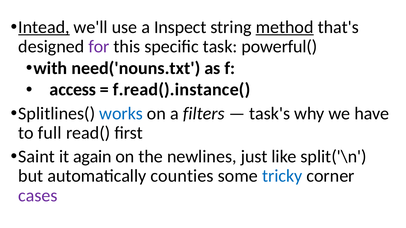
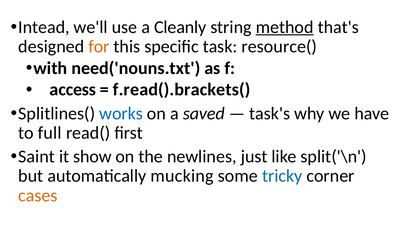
Intead underline: present -> none (44, 27)
Inspect: Inspect -> Cleanly (180, 27)
for colour: purple -> orange (99, 47)
powerful(: powerful( -> resource( (279, 47)
f.read().instance(: f.read().instance( -> f.read().brackets( (182, 90)
filters: filters -> saved (204, 114)
again: again -> show (92, 157)
counties: counties -> mucking (182, 176)
cases colour: purple -> orange (38, 196)
